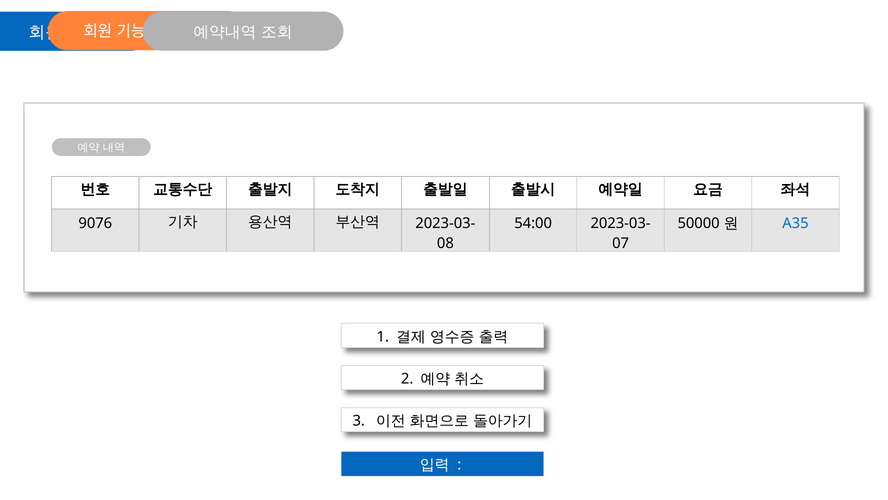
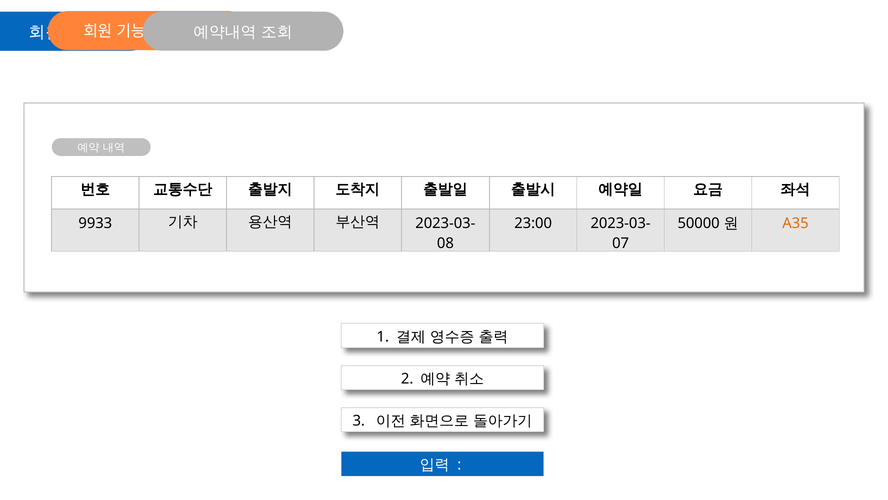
9076: 9076 -> 9933 (95, 223)
54:00: 54:00 -> 23:00 (533, 223)
A35 colour: blue -> orange (795, 223)
